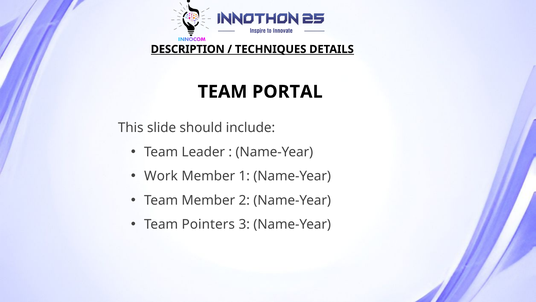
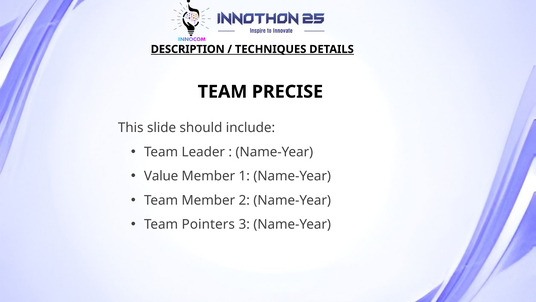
PORTAL: PORTAL -> PRECISE (287, 92)
Work: Work -> Value (161, 176)
